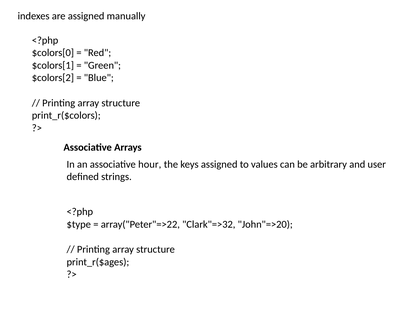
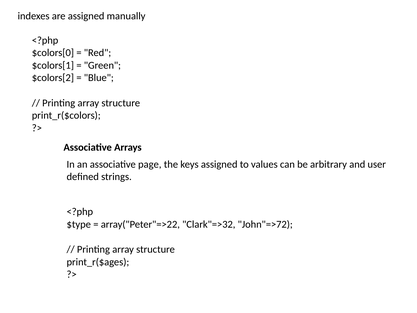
hour: hour -> page (150, 164)
John"=>20: John"=>20 -> John"=>72 (265, 224)
